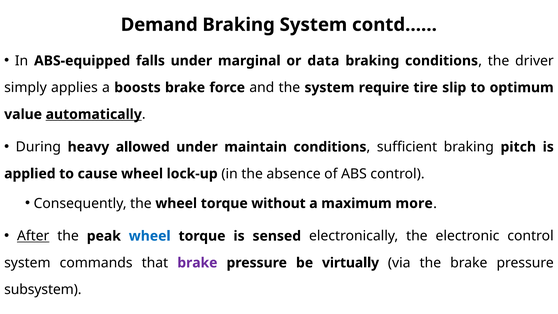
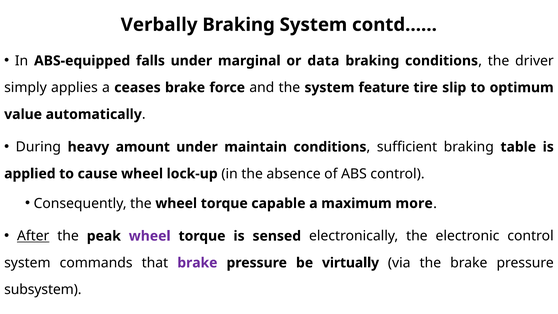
Demand: Demand -> Verbally (159, 25)
boosts: boosts -> ceases (137, 88)
require: require -> feature (384, 88)
automatically underline: present -> none (94, 114)
allowed: allowed -> amount (143, 147)
pitch: pitch -> table (518, 147)
without: without -> capable (278, 203)
wheel colour: blue -> purple (150, 236)
